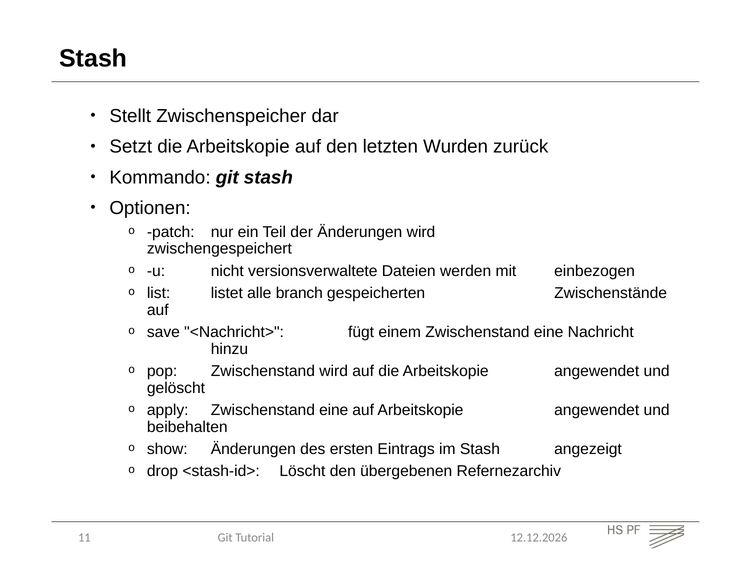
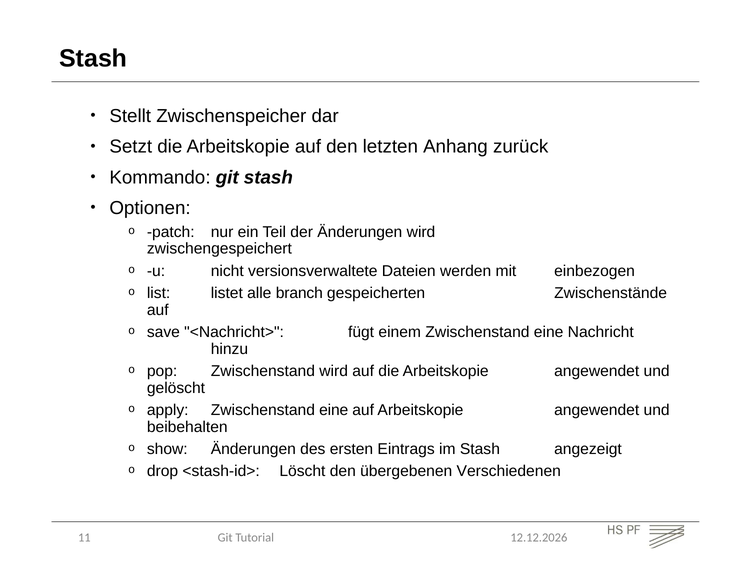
Wurden: Wurden -> Anhang (455, 147)
Refernezarchiv: Refernezarchiv -> Verschiedenen (509, 471)
